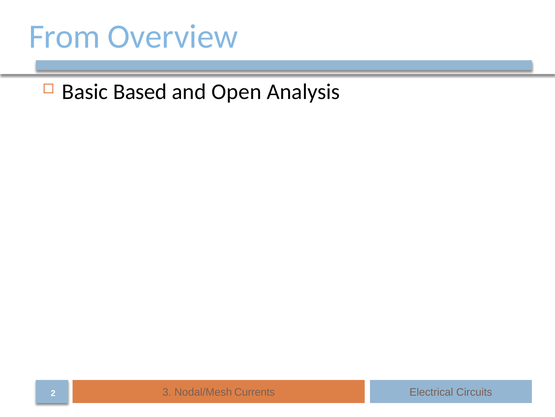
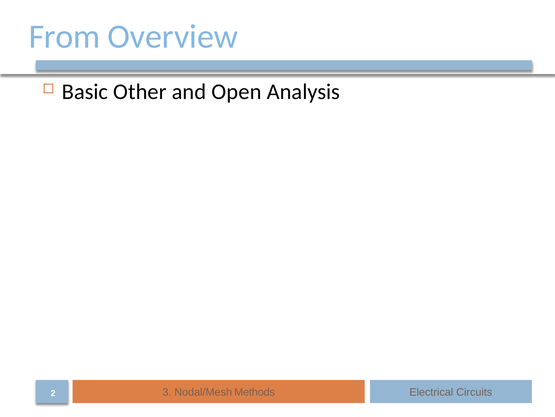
Based: Based -> Other (140, 92)
Currents: Currents -> Methods (255, 392)
